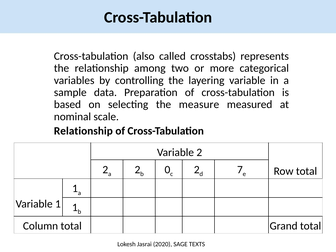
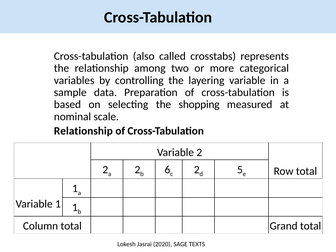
measure: measure -> shopping (199, 105)
0: 0 -> 6 (167, 170)
7: 7 -> 5 (240, 170)
